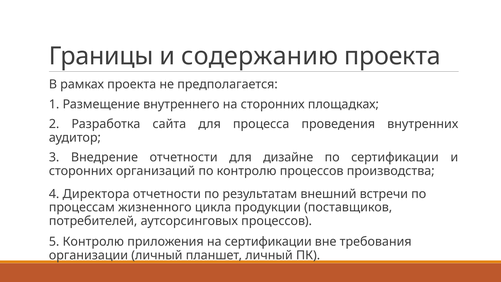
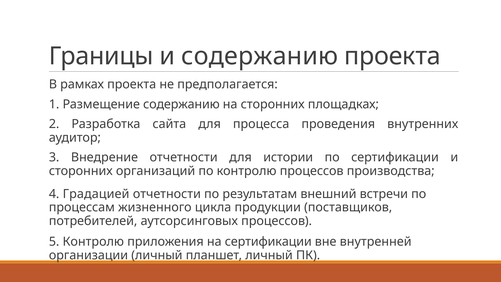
Размещение внутреннего: внутреннего -> содержанию (181, 104)
дизайне: дизайне -> истории (288, 157)
Директора: Директора -> Градацией (96, 194)
требования: требования -> внутренней (376, 242)
